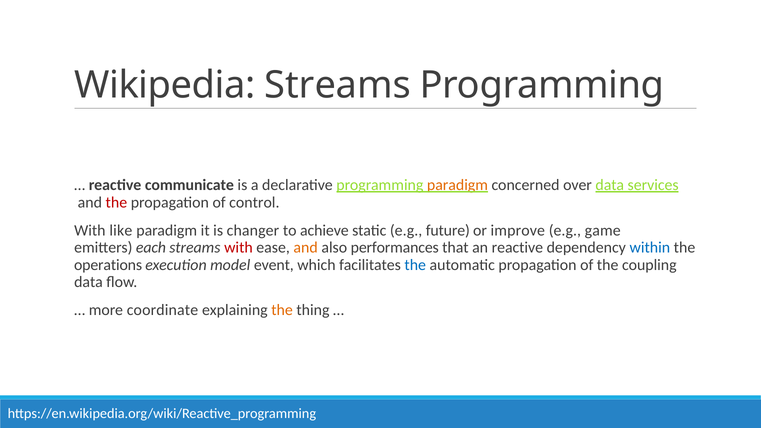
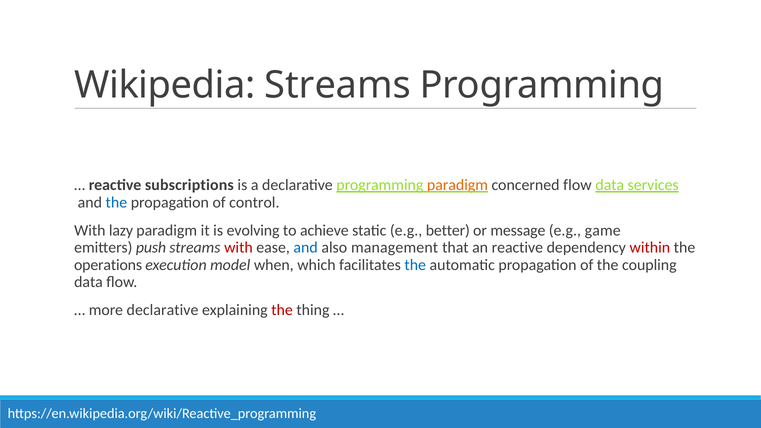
communicate: communicate -> subscriptions (189, 185)
concerned over: over -> flow (577, 185)
the colour: red -> blue (116, 202)
like: like -> lazy (121, 231)
changer: changer -> evolving (253, 231)
future: future -> better (448, 231)
improve: improve -> message (518, 231)
each: each -> push (151, 248)
and colour: orange -> blue (306, 248)
performances: performances -> management (395, 248)
within colour: blue -> red (650, 248)
event: event -> when (274, 265)
more coordinate: coordinate -> declarative (163, 310)
the colour: orange -> red (282, 310)
